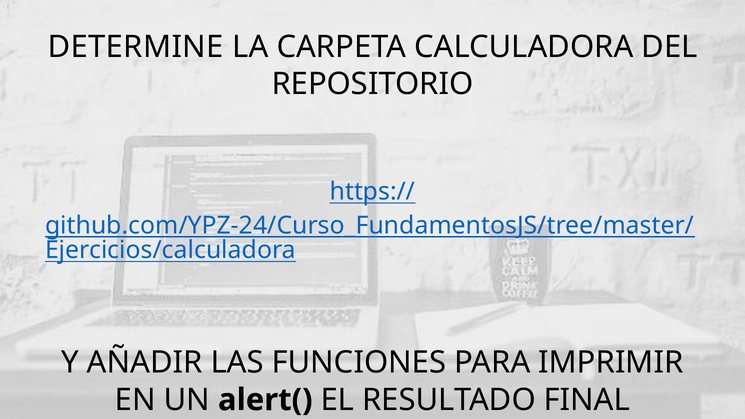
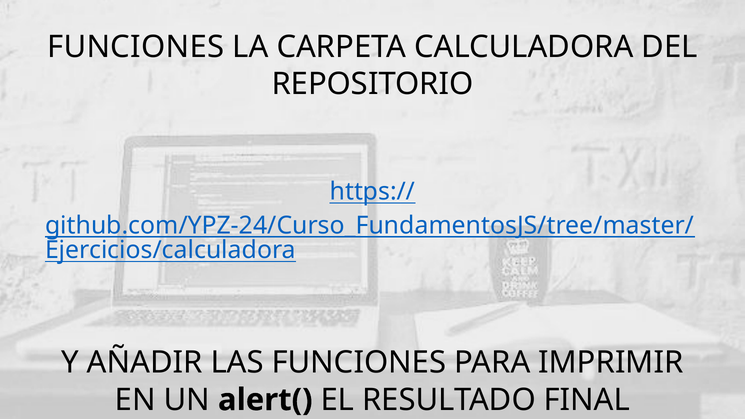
DETERMINE: DETERMINE -> FUNCIONES (136, 47)
